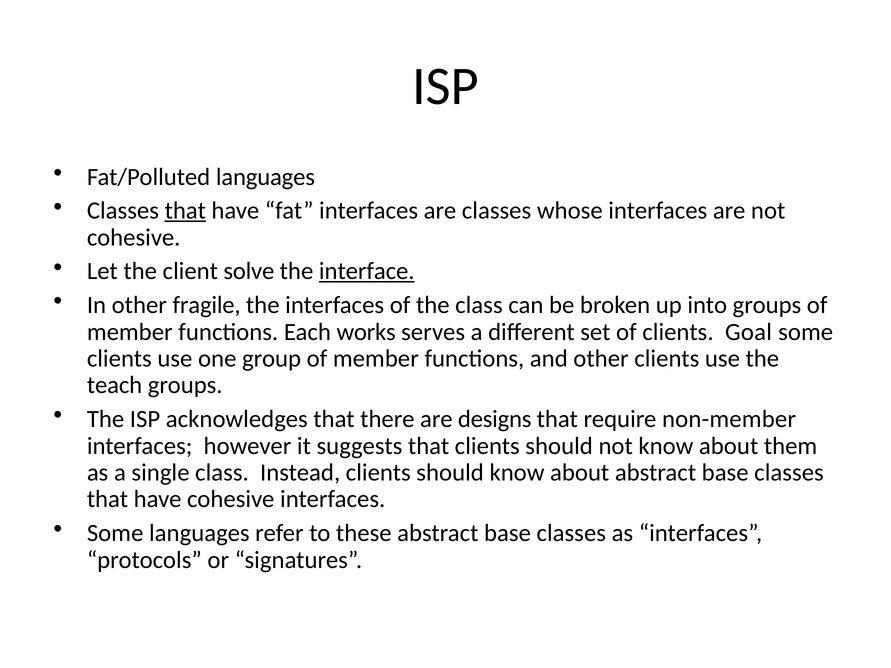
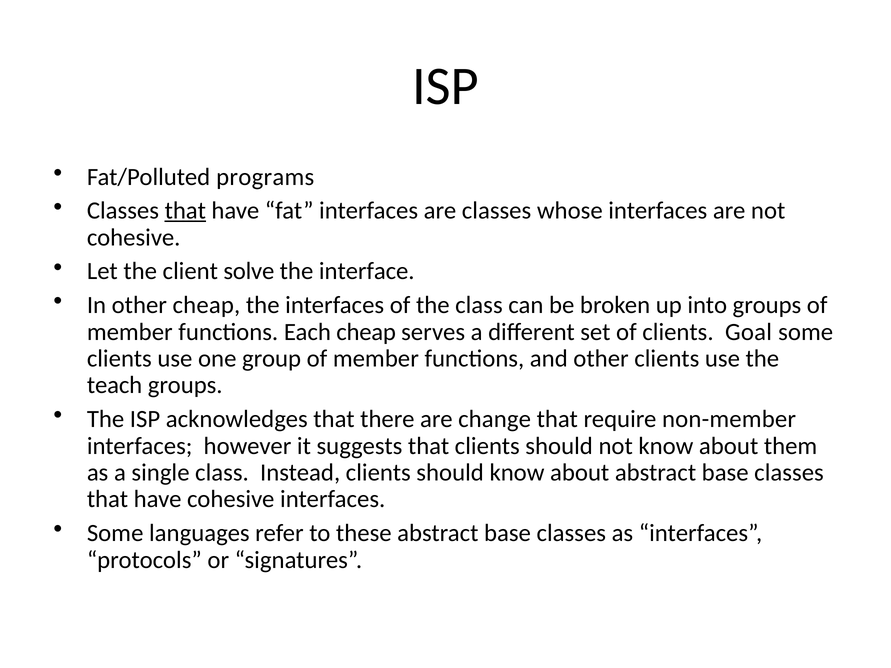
Fat/Polluted languages: languages -> programs (265, 177)
interface underline: present -> none (367, 271)
other fragile: fragile -> cheap (206, 305)
Each works: works -> cheap (366, 332)
designs: designs -> change (495, 419)
